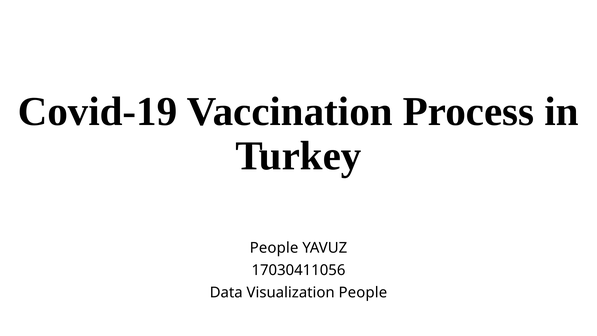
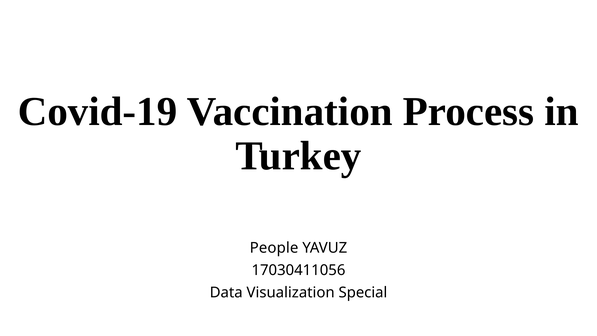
Visualization People: People -> Special (363, 292)
